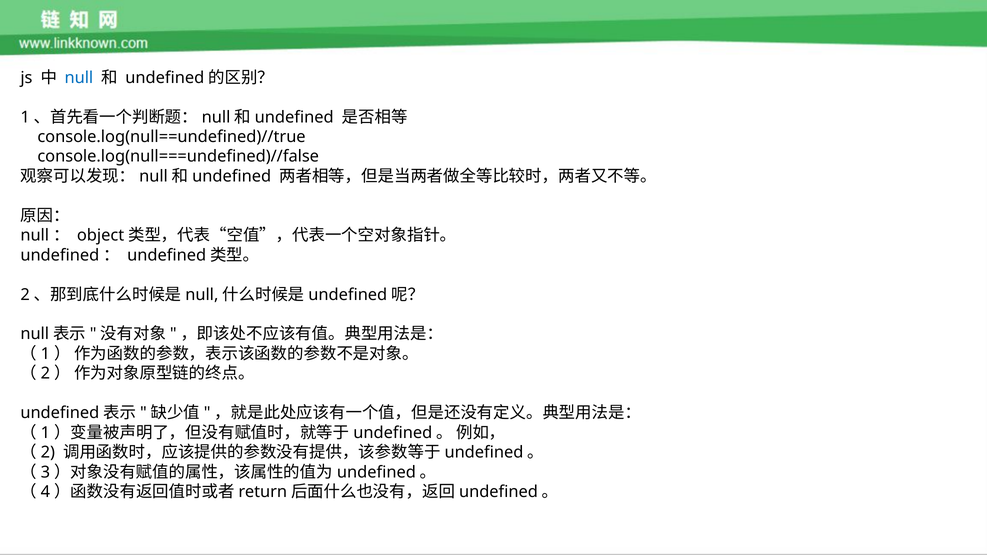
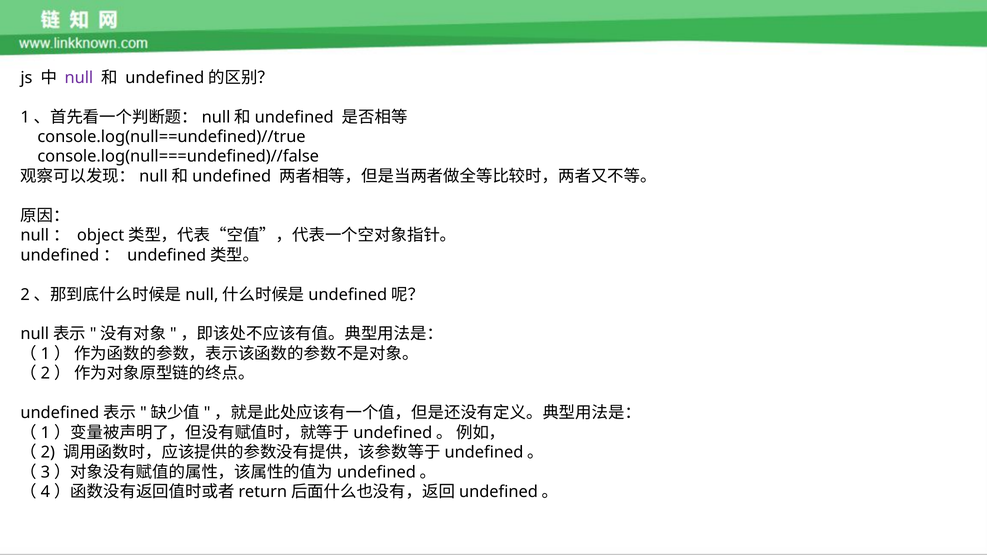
null colour: blue -> purple (79, 78)
